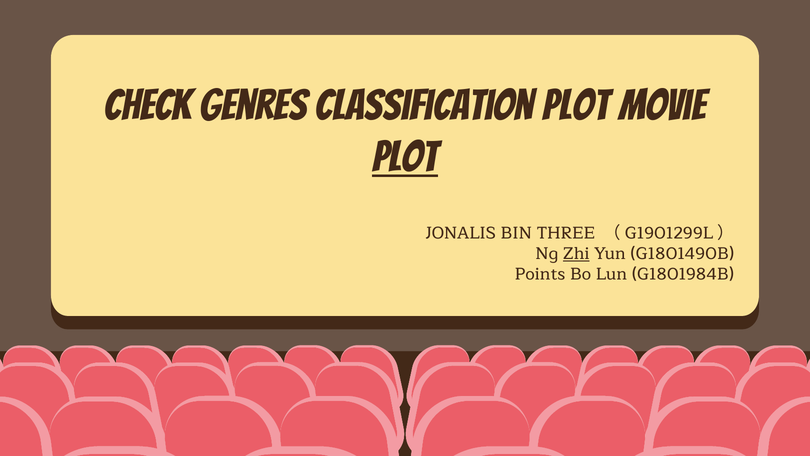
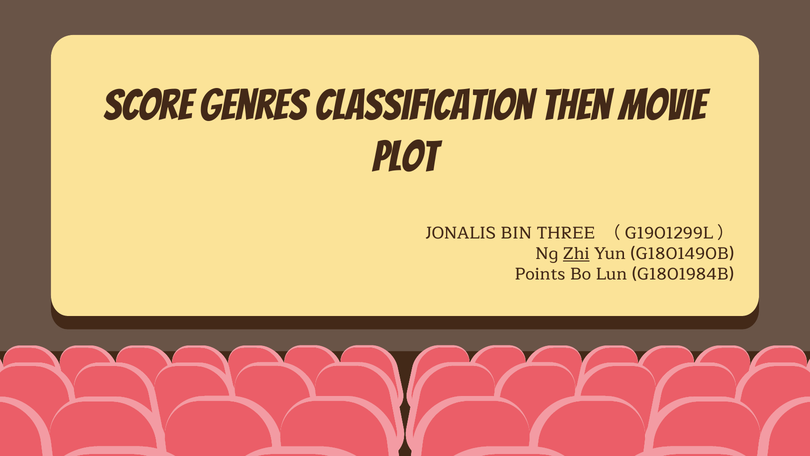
Check: Check -> Score (148, 106)
Classification plot: plot -> then (576, 106)
plot underline: present -> none (405, 157)
